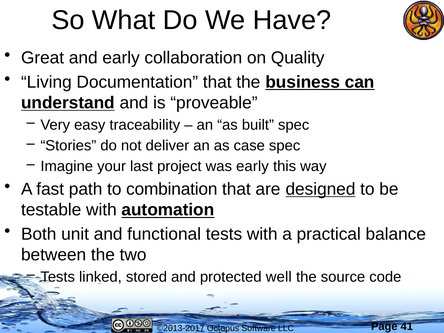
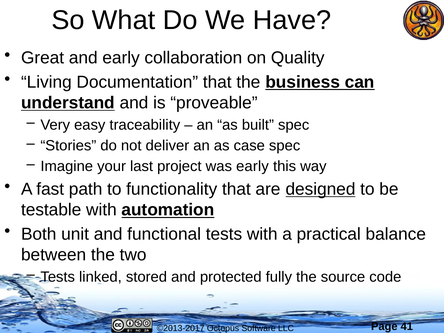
combination: combination -> functionality (172, 189)
well: well -> fully (279, 277)
